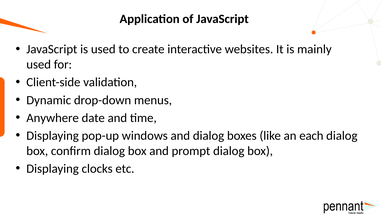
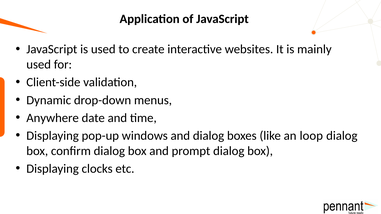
each: each -> loop (311, 136)
